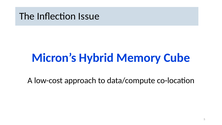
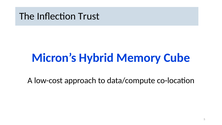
Issue: Issue -> Trust (89, 16)
